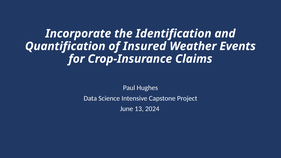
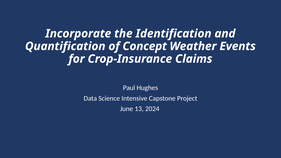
Insured: Insured -> Concept (145, 46)
